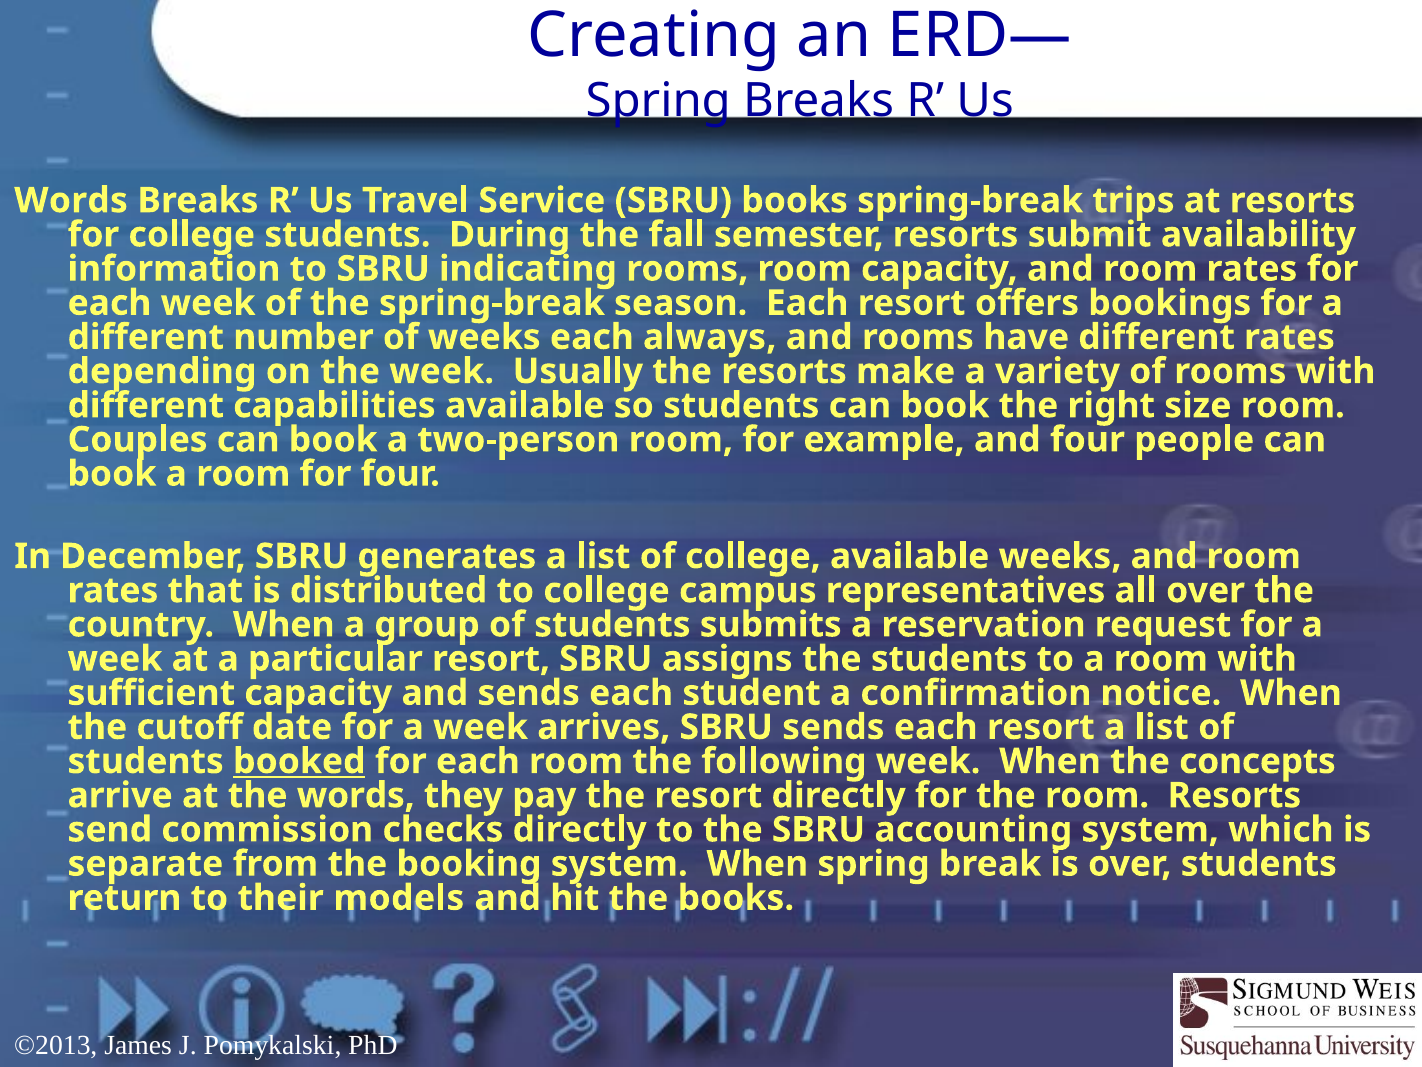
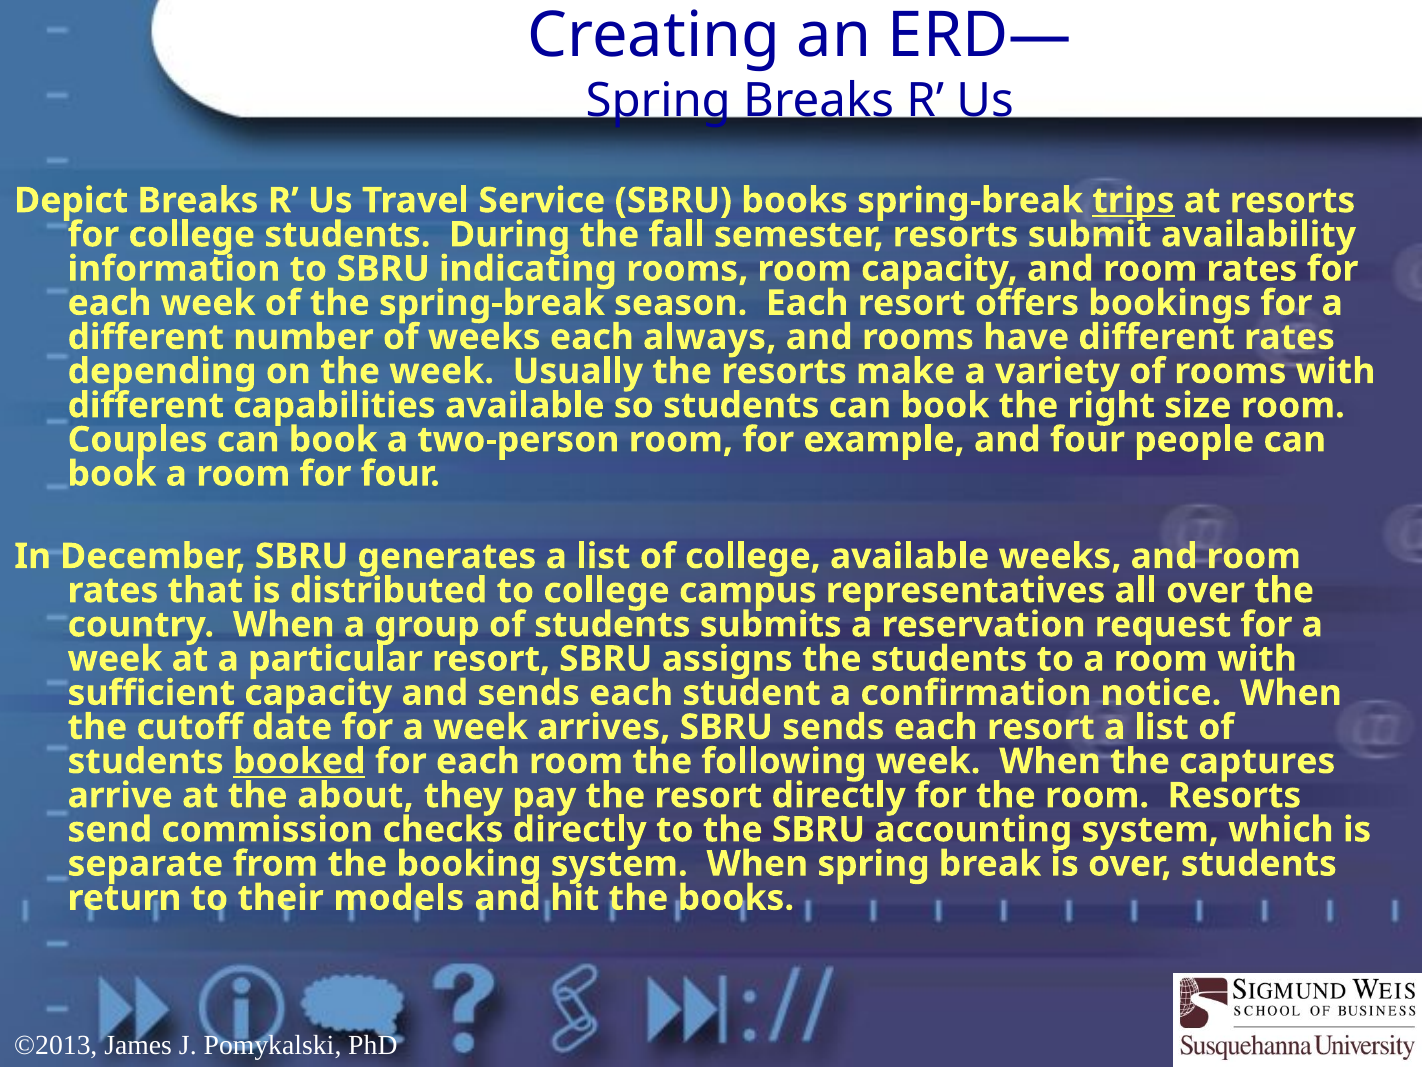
Words: Words -> Depict (71, 200)
trips underline: none -> present (1133, 200)
concepts: concepts -> captures (1257, 761)
the words: words -> about (355, 795)
